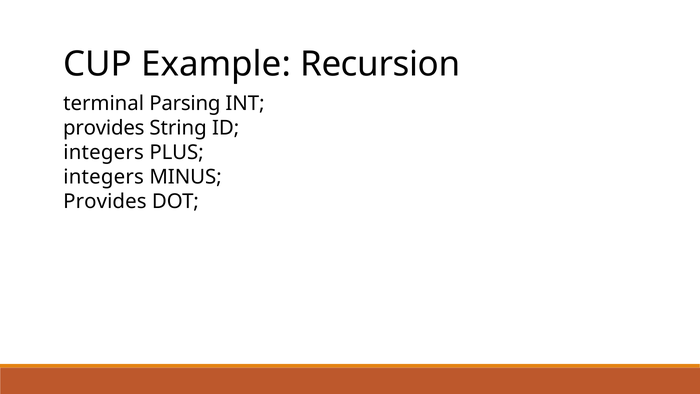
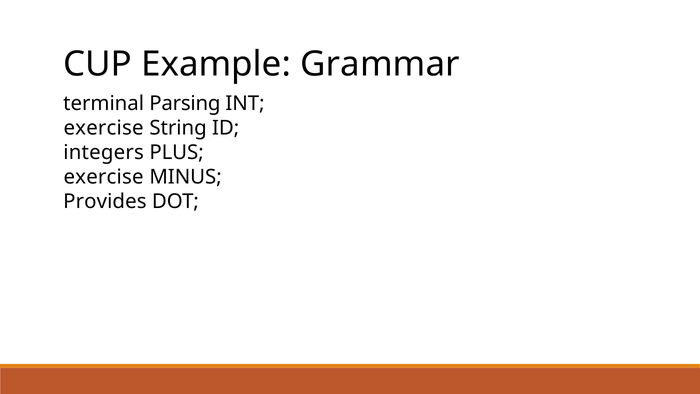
Recursion: Recursion -> Grammar (380, 64)
provides: provides -> exercise (104, 128)
integers: integers -> exercise (104, 177)
